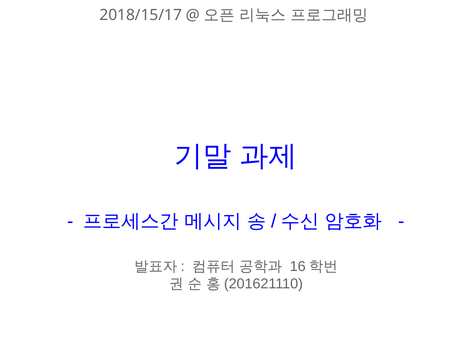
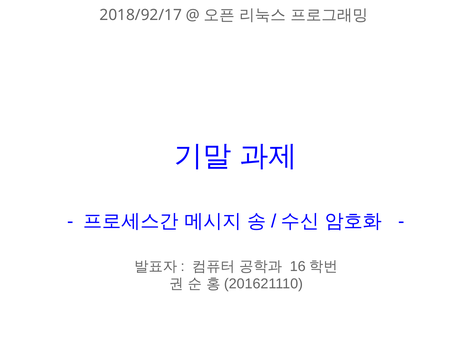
2018/15/17: 2018/15/17 -> 2018/92/17 (141, 15)
